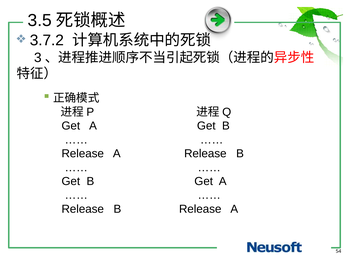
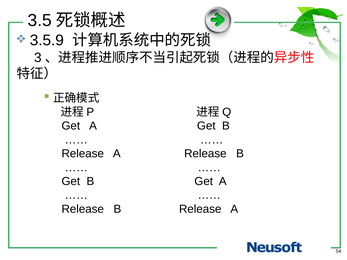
3.7.2: 3.7.2 -> 3.5.9 (47, 40)
